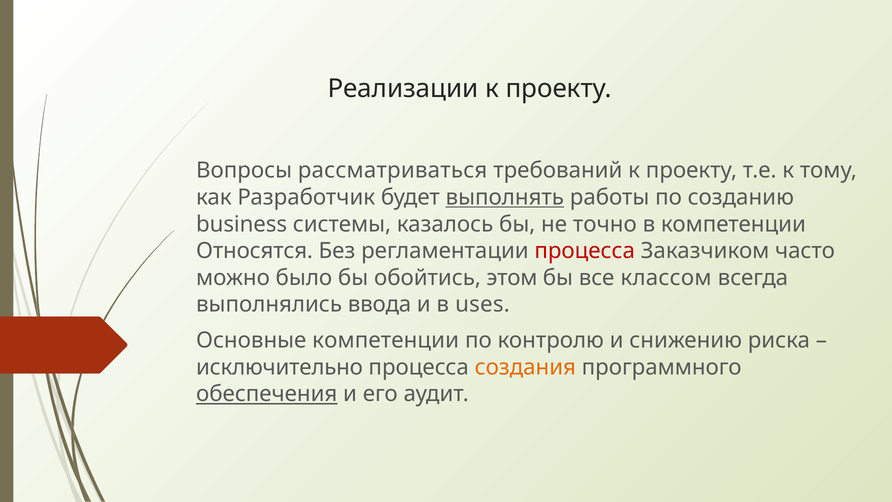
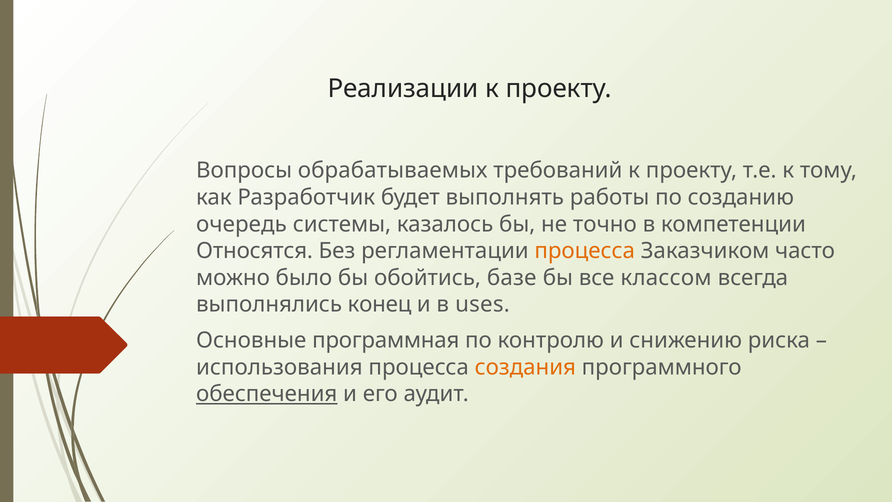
рассматриваться: рассматриваться -> обрабатываемых (393, 171)
выполнять underline: present -> none (505, 197)
business: business -> очередь (242, 224)
процесса colour: red -> orange (585, 251)
этом: этом -> базе (512, 278)
ввода: ввода -> конец (380, 304)
Основные компетенции: компетенции -> программная (386, 340)
исключительно: исключительно -> использования (279, 367)
